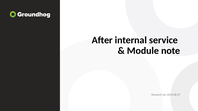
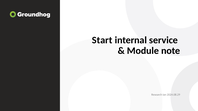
After: After -> Start (102, 40)
